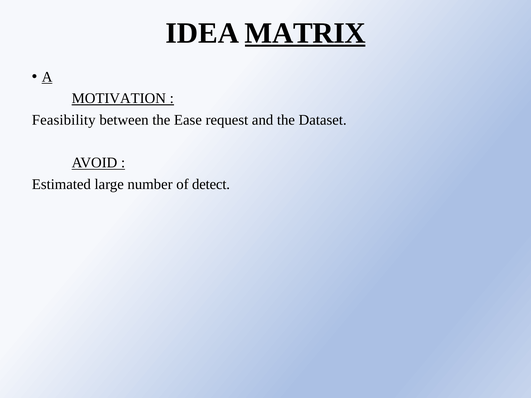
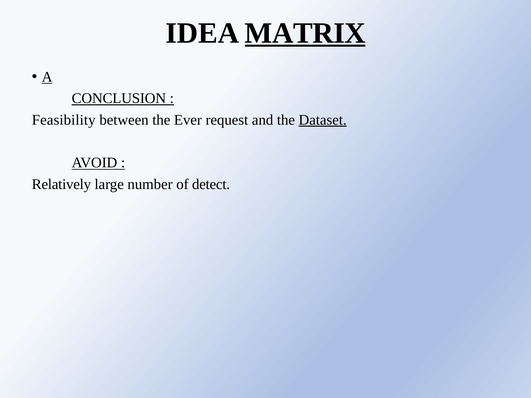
MOTIVATION: MOTIVATION -> CONCLUSION (119, 98)
Ease: Ease -> Ever (188, 120)
Dataset underline: none -> present (323, 120)
Estimated: Estimated -> Relatively (61, 184)
